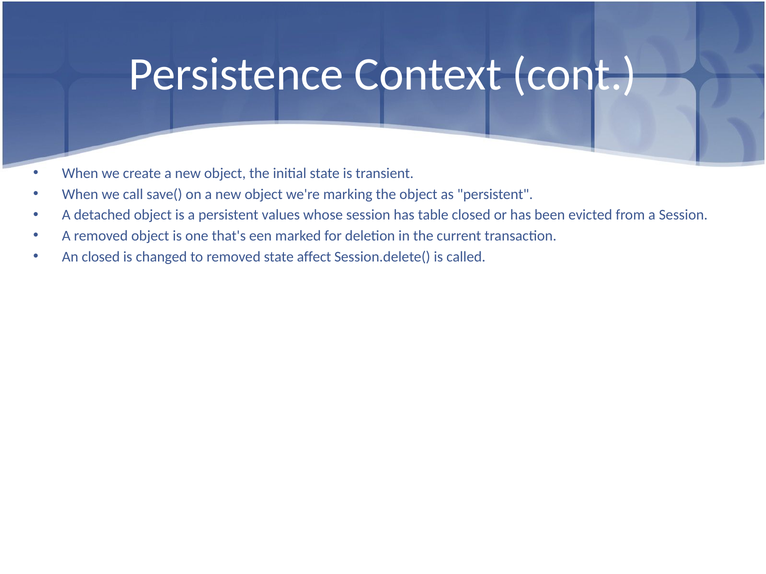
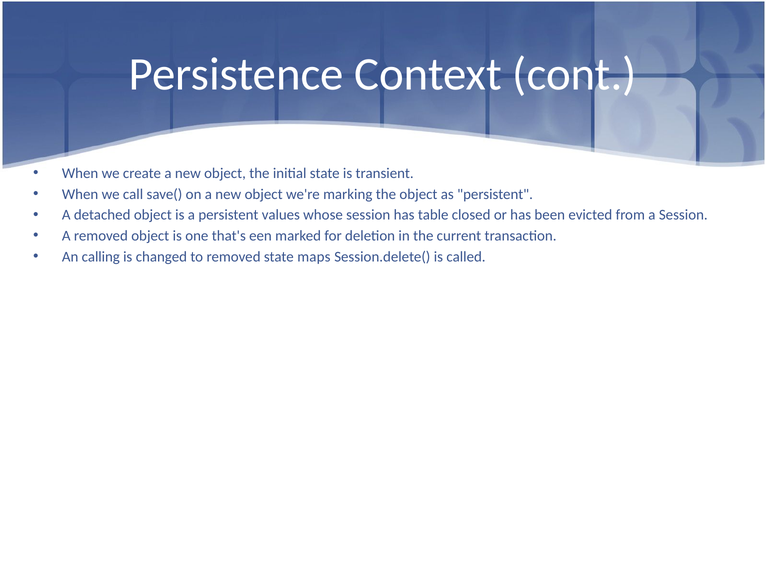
An closed: closed -> calling (101, 257)
affect: affect -> maps (314, 257)
